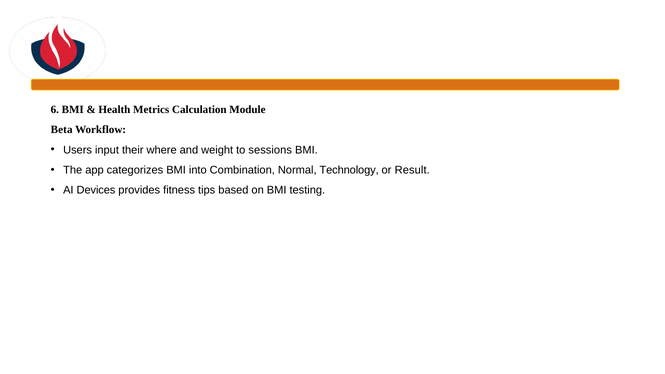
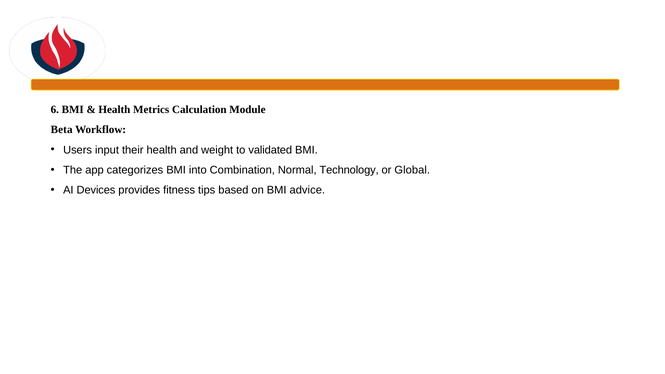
their where: where -> health (162, 150)
sessions: sessions -> validated (270, 150)
Result: Result -> Global (412, 170)
testing: testing -> advice (307, 190)
